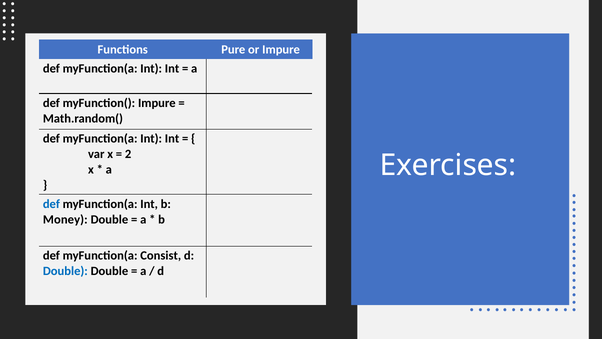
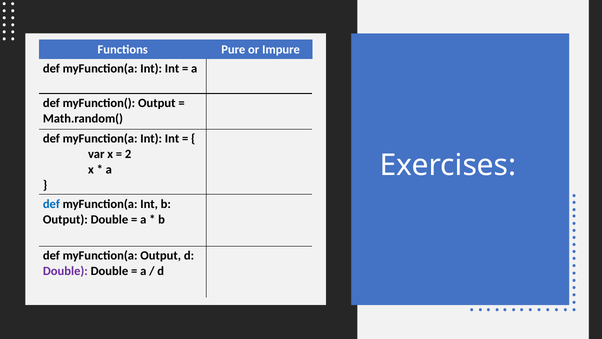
myFunction( Impure: Impure -> Output (157, 103)
Money: Money -> Output (65, 219)
myFunction(a Consist: Consist -> Output (161, 255)
Double colour: blue -> purple (65, 271)
